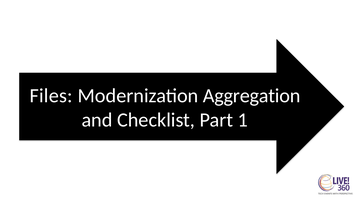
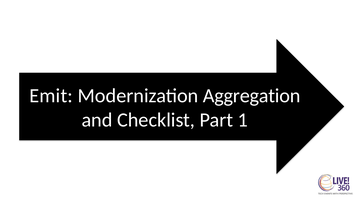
Files: Files -> Emit (51, 96)
